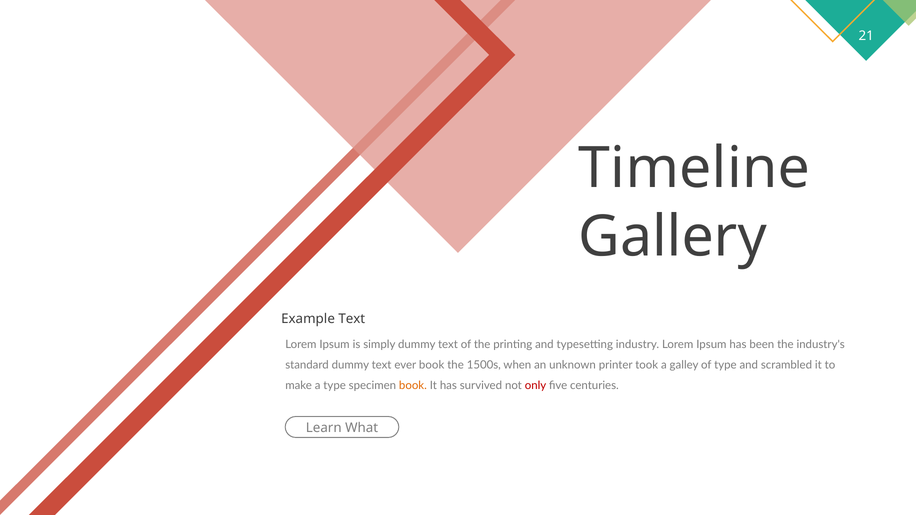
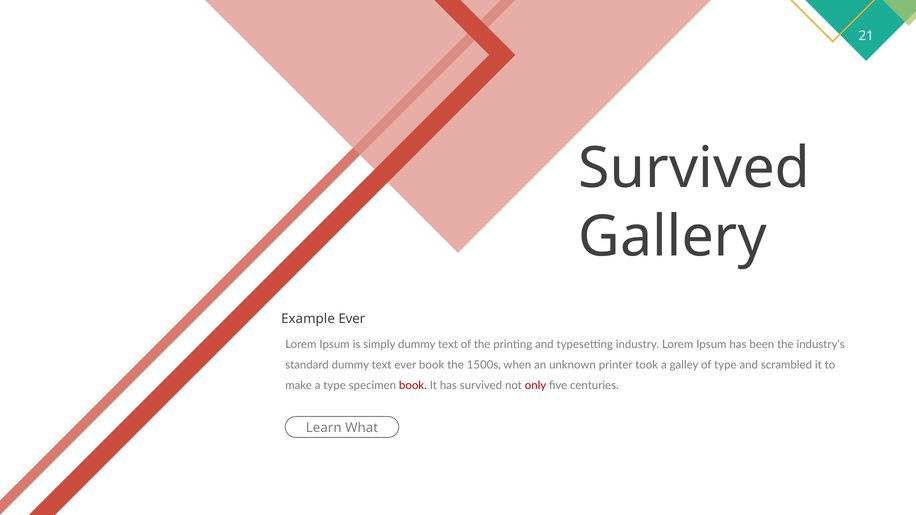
Timeline: Timeline -> Survived (694, 168)
Example Text: Text -> Ever (352, 319)
book colour: orange -> red (413, 386)
